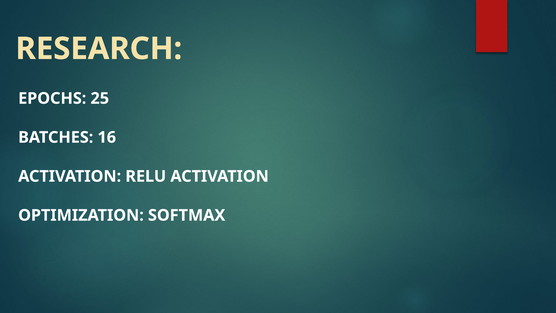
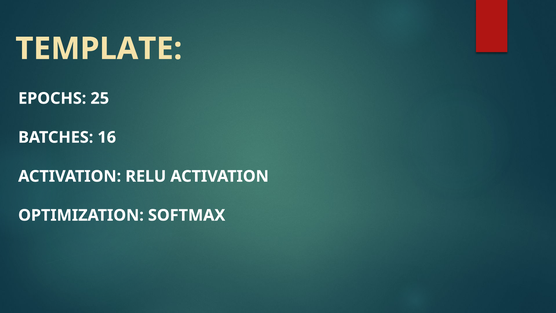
RESEARCH: RESEARCH -> TEMPLATE (99, 49)
